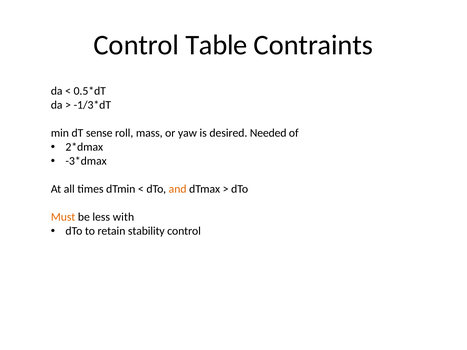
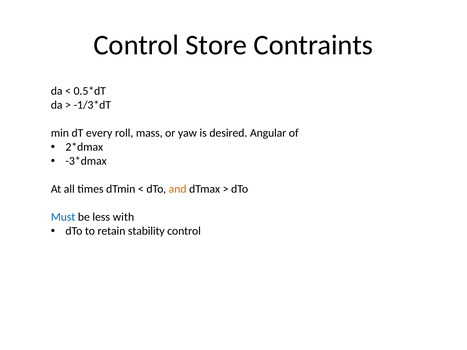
Table: Table -> Store (216, 45)
sense: sense -> every (99, 133)
Needed: Needed -> Angular (268, 133)
Must colour: orange -> blue (63, 217)
